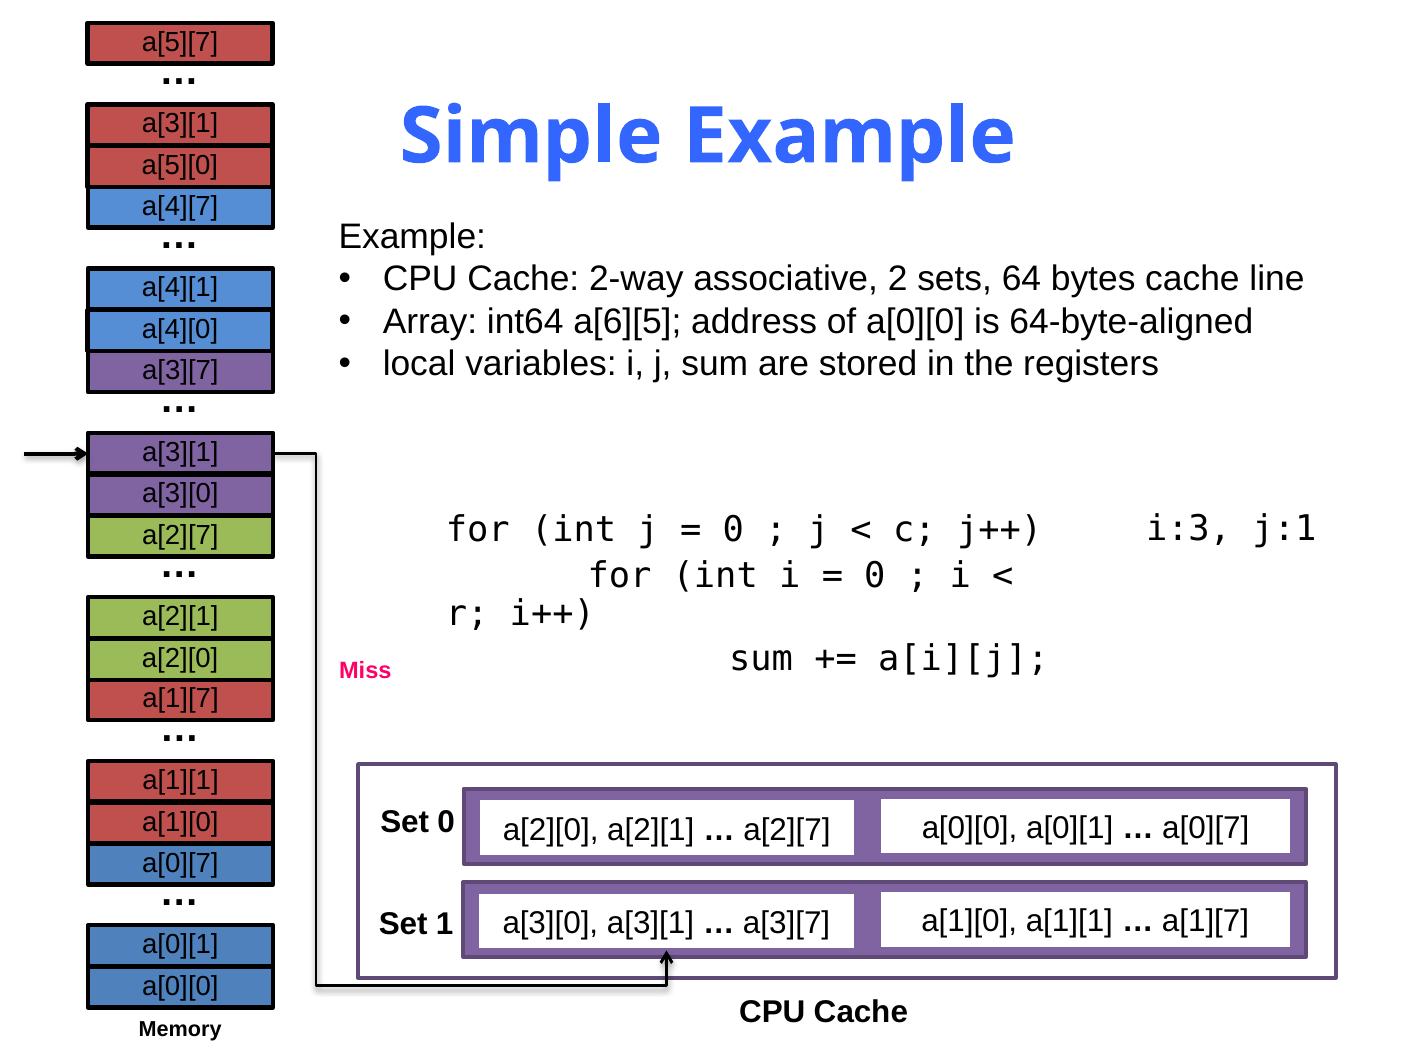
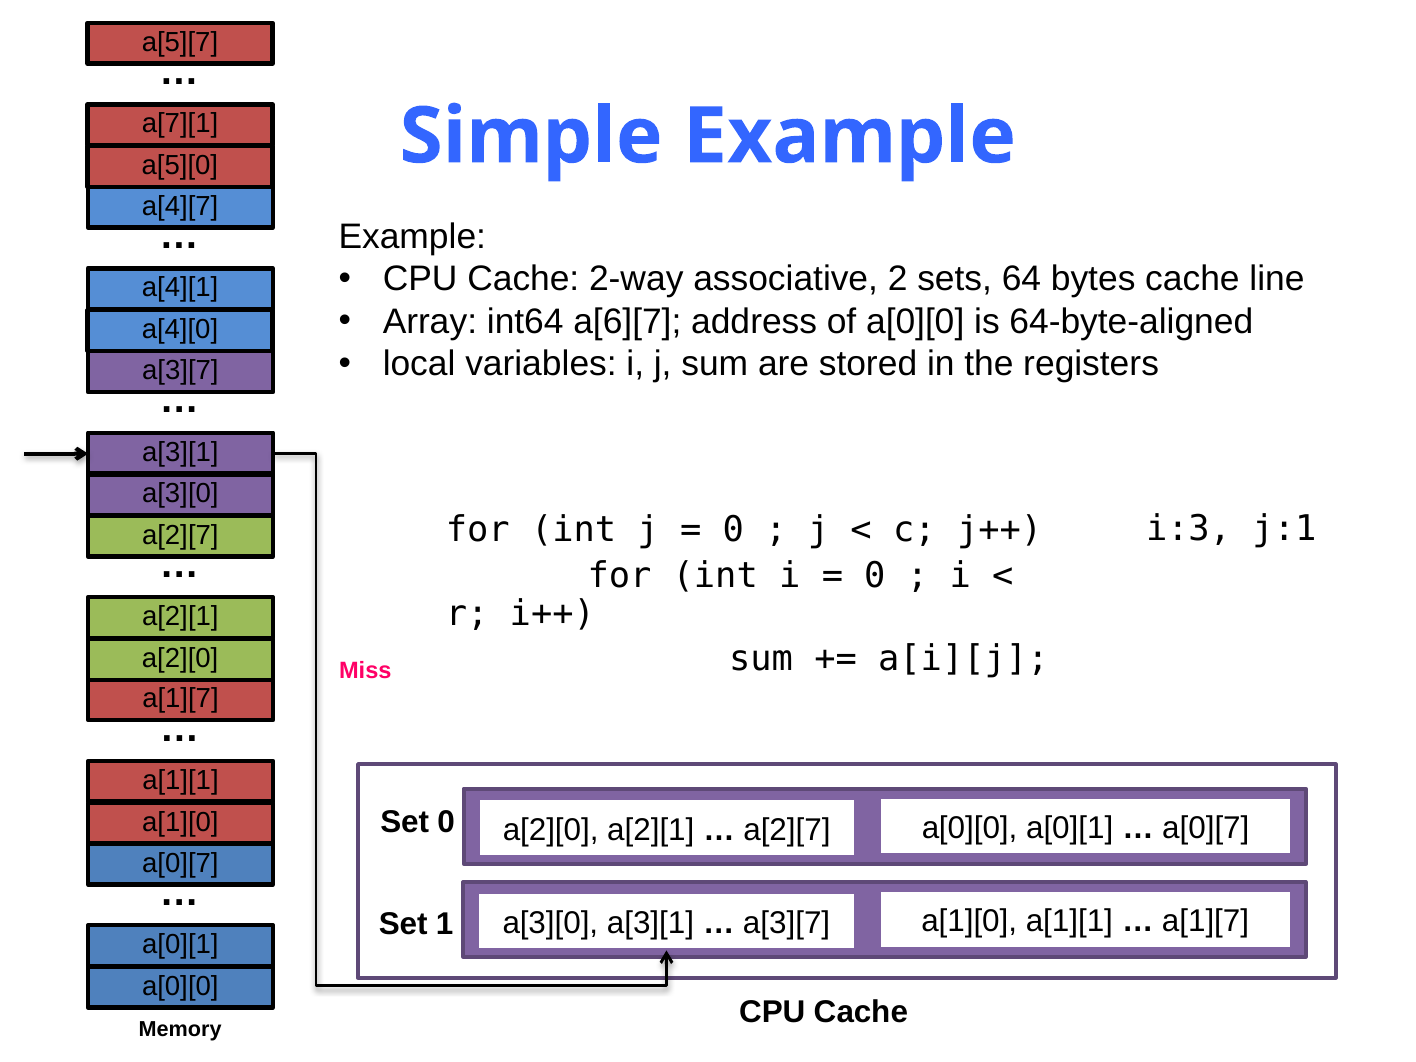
a[3][1: a[3][1 -> a[7][1 (180, 124)
a[6][5: a[6][5 -> a[6][7 (627, 322)
